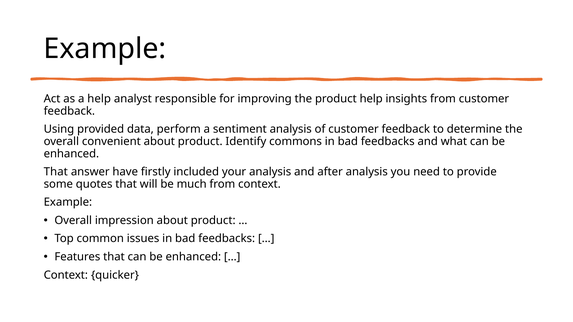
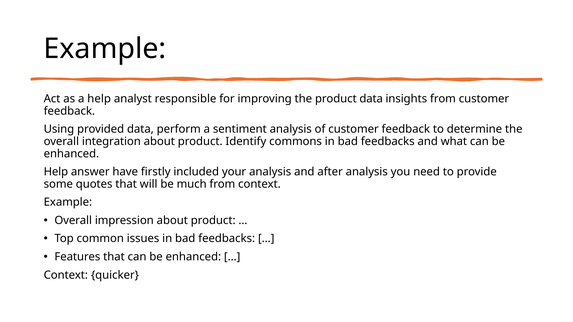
product help: help -> data (371, 99)
convenient: convenient -> integration (111, 142)
That: That -> Help (56, 172)
